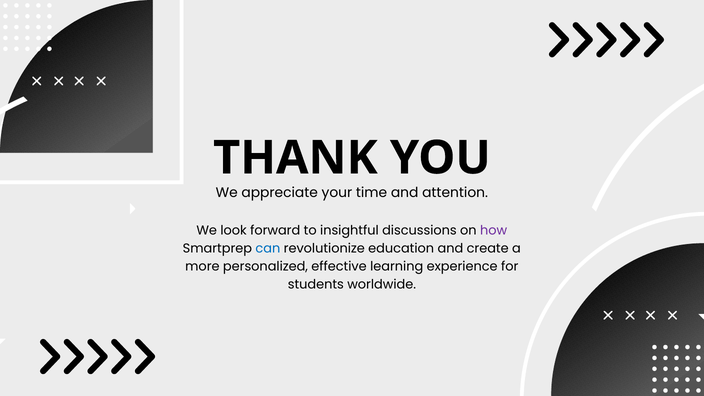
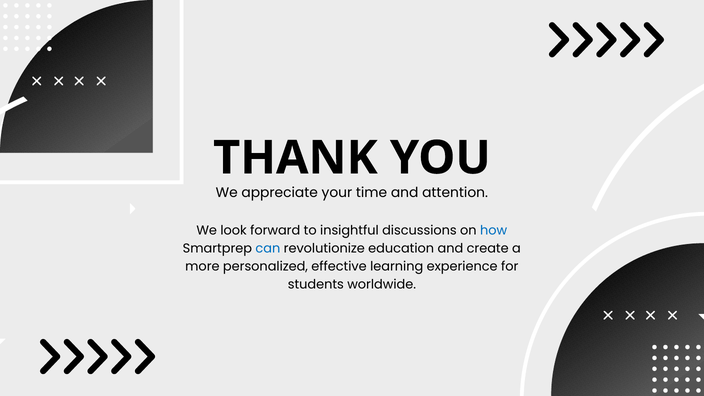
how colour: purple -> blue (494, 230)
